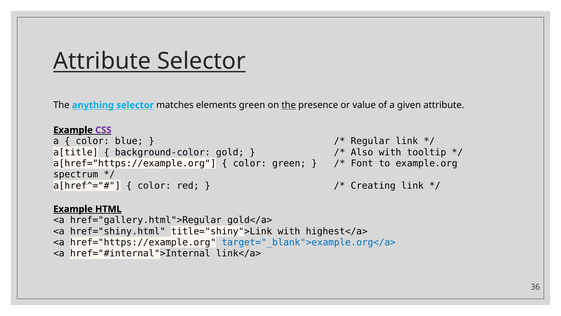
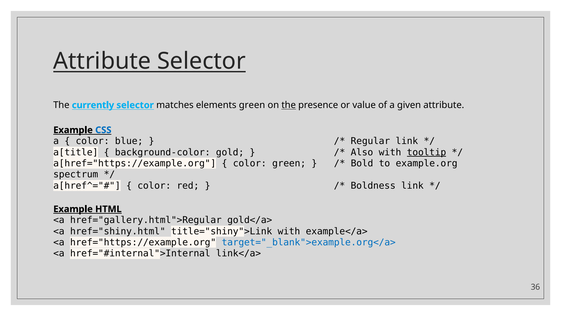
anything: anything -> currently (93, 105)
CSS colour: purple -> blue (103, 130)
tooltip underline: none -> present (427, 152)
Font: Font -> Bold (362, 163)
Creating: Creating -> Boldness (373, 185)
highest</a>: highest</a> -> example</a> (337, 231)
